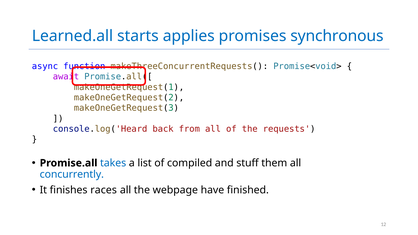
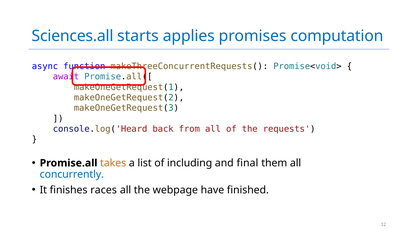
Learned.all: Learned.all -> Sciences.all (73, 36)
synchronous: synchronous -> computation (337, 36)
takes colour: blue -> orange (113, 163)
compiled: compiled -> including (190, 163)
stuff: stuff -> final (247, 163)
